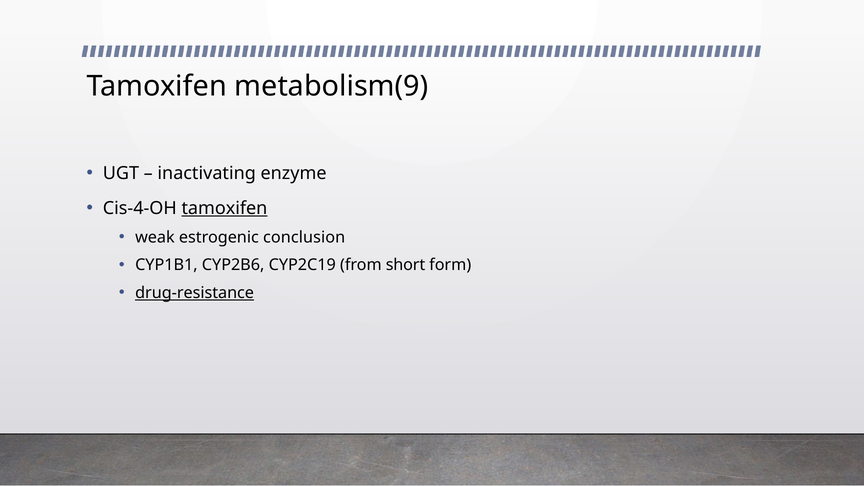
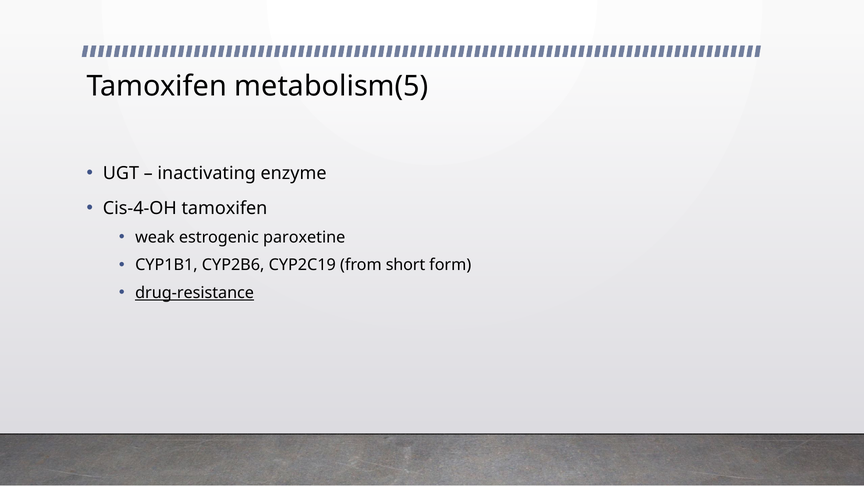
metabolism(9: metabolism(9 -> metabolism(5 (331, 86)
tamoxifen underline: present -> none (224, 208)
conclusion: conclusion -> paroxetine (304, 237)
